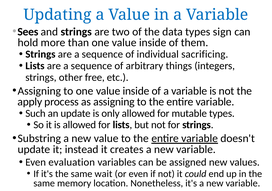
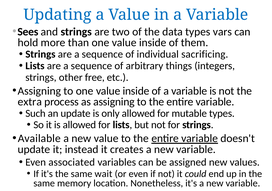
sign: sign -> vars (222, 32)
apply: apply -> extra (30, 102)
Substring: Substring -> Available (39, 139)
evaluation: evaluation -> associated (72, 163)
